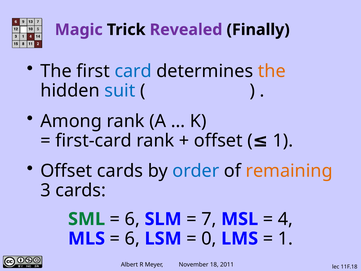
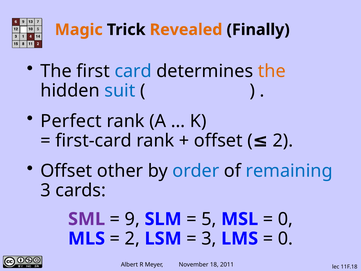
Magic colour: purple -> orange (79, 30)
Revealed colour: purple -> orange (186, 30)
Among: Among -> Perfect (71, 121)
1: 1 -> 2 (283, 140)
Offset cards: cards -> other (120, 171)
remaining colour: orange -> blue (289, 171)
SML colour: green -> purple (87, 219)
6: 6 -> 9 (132, 219)
7: 7 -> 5 (209, 219)
4: 4 -> 0 (285, 219)
6: 6 -> 2 (132, 238)
0: 0 -> 3 (209, 238)
1: 1 -> 0 (285, 238)
